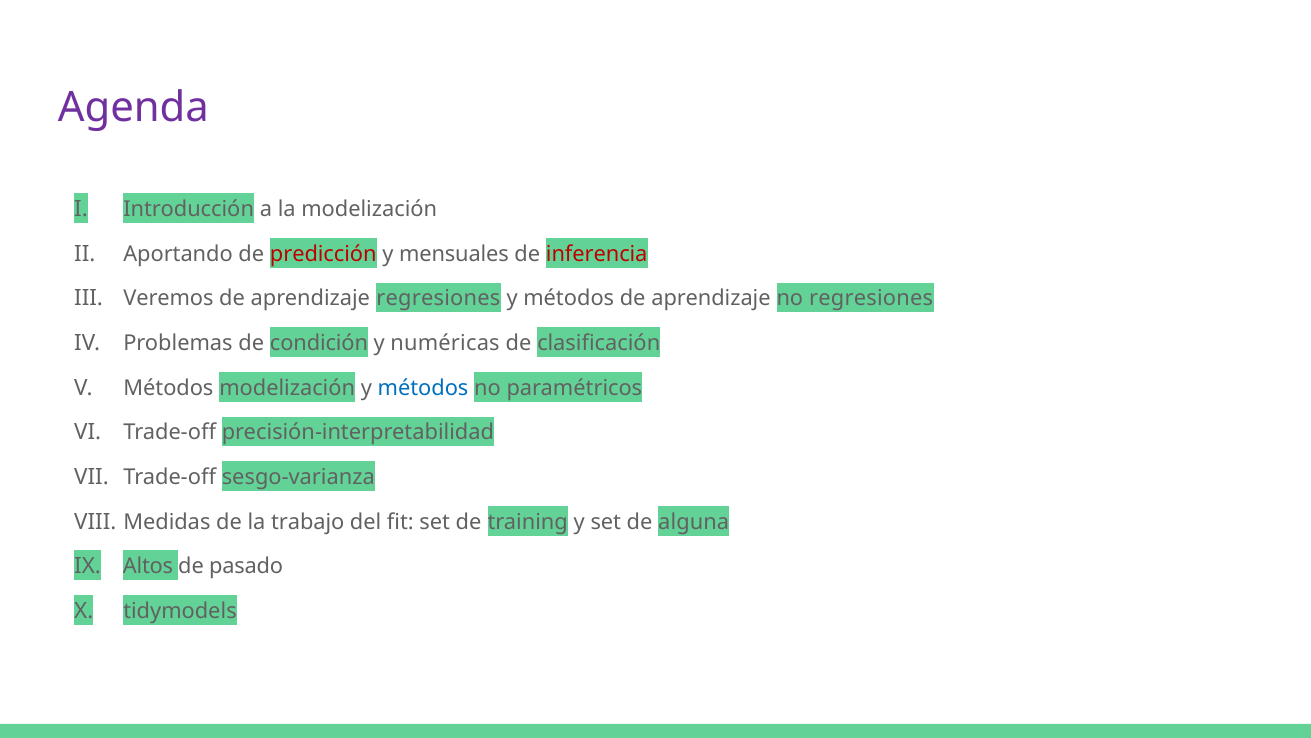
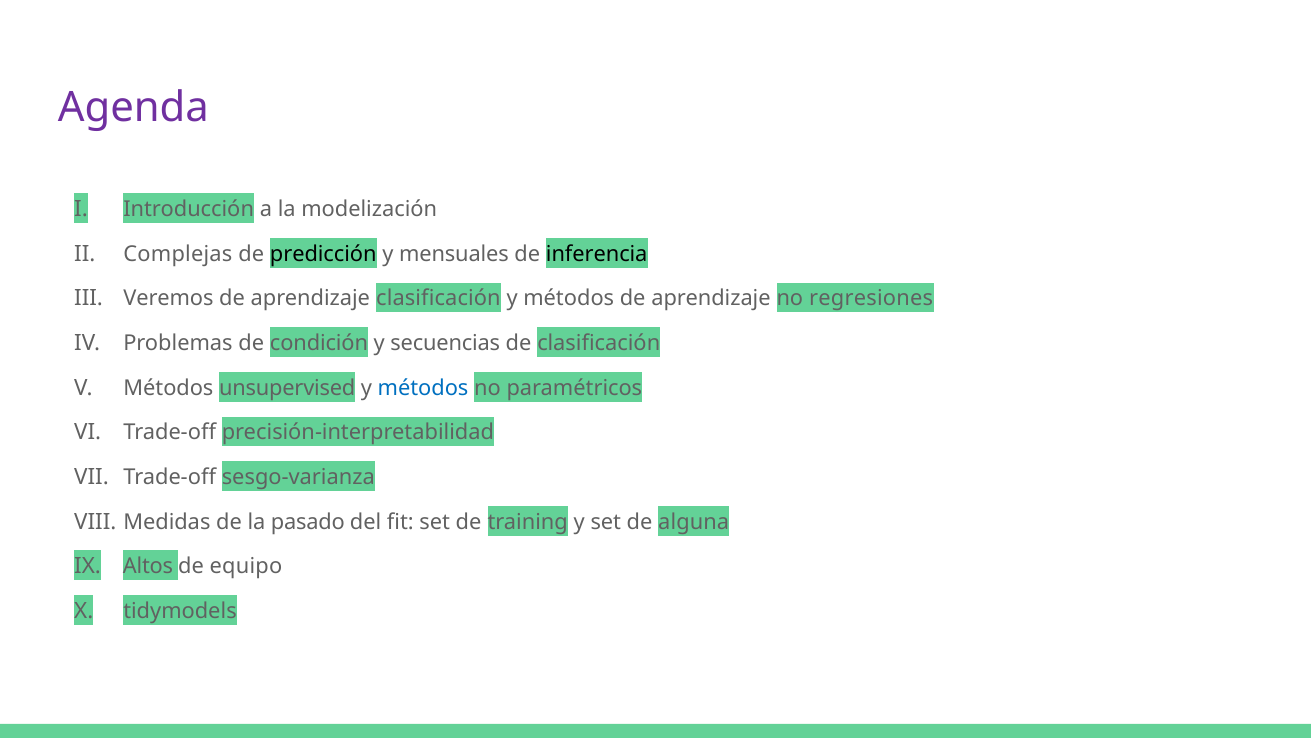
Aportando: Aportando -> Complejas (178, 254)
predicción colour: red -> black (323, 254)
inferencia colour: red -> black (597, 254)
aprendizaje regresiones: regresiones -> clasificación (438, 299)
numéricas: numéricas -> secuencias (445, 343)
Métodos modelización: modelización -> unsupervised (287, 388)
trabajo: trabajo -> pasado (308, 522)
pasado: pasado -> equipo (246, 566)
